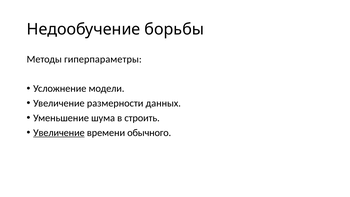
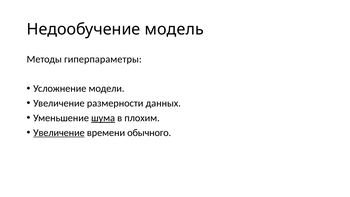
борьбы: борьбы -> модель (174, 29)
шума underline: none -> present (103, 118)
строить: строить -> плохим (142, 118)
